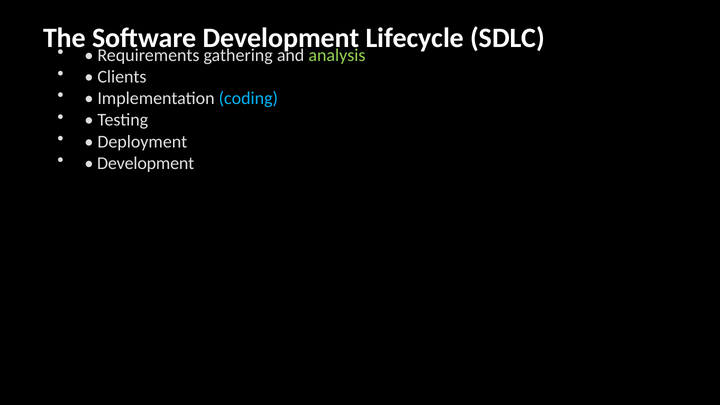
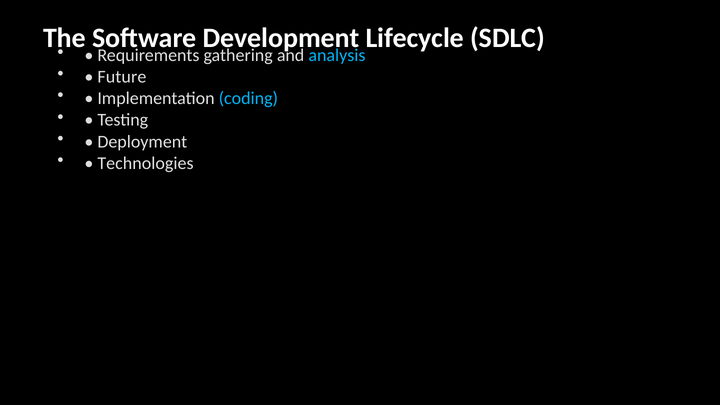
analysis colour: light green -> light blue (337, 55)
Clients: Clients -> Future (122, 77)
Development: Development -> Technologies (146, 163)
